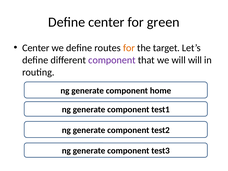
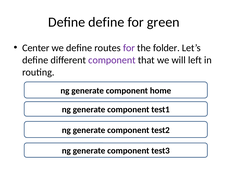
Define center: center -> define (106, 22)
for colour: orange -> purple (129, 48)
target: target -> folder (166, 48)
will will: will -> left (195, 60)
